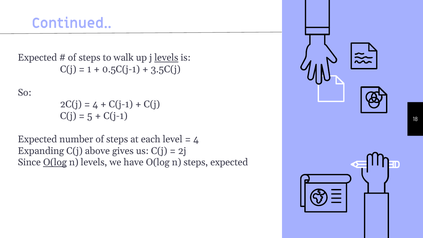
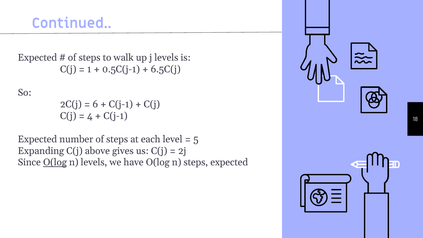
levels underline: present -> none (166, 58)
3.5C(j: 3.5C(j -> 6.5C(j (166, 69)
4: 4 -> 6 (95, 104)
5: 5 -> 4 (90, 116)
4: 4 -> 5 (196, 139)
